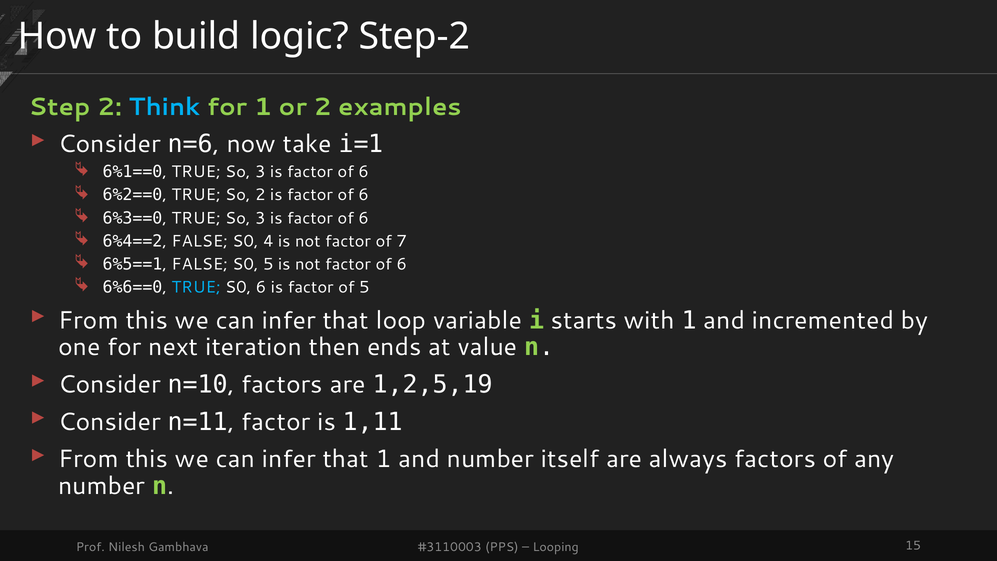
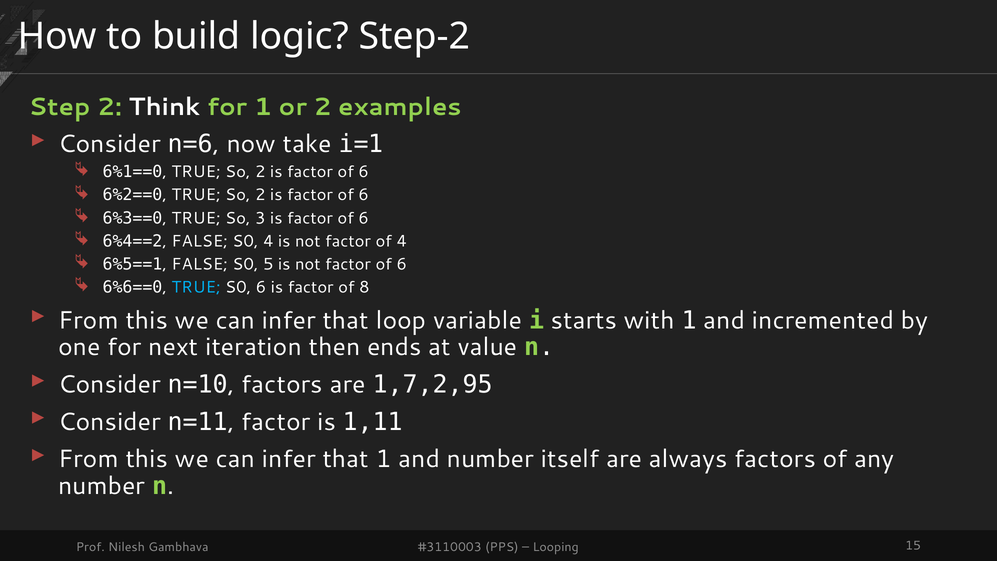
Think colour: light blue -> white (165, 107)
6%1==0 TRUE So 3: 3 -> 2 (260, 172)
of 7: 7 -> 4 (402, 241)
of 5: 5 -> 8 (364, 287)
1,2,5,19: 1,2,5,19 -> 1,7,2,95 (433, 384)
